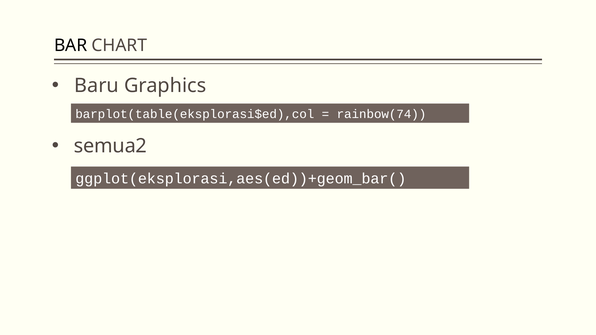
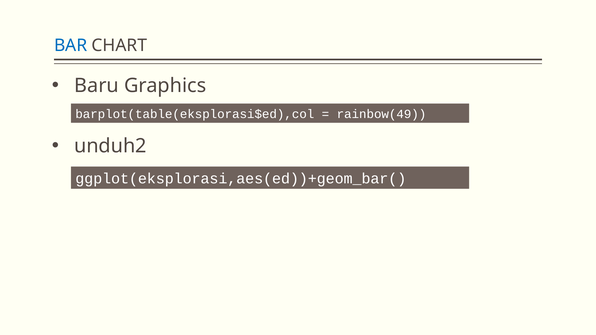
BAR colour: black -> blue (71, 46)
rainbow(74: rainbow(74 -> rainbow(49 (381, 114)
semua2: semua2 -> unduh2 (110, 146)
